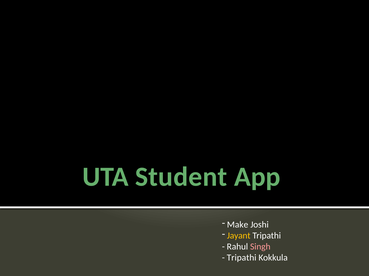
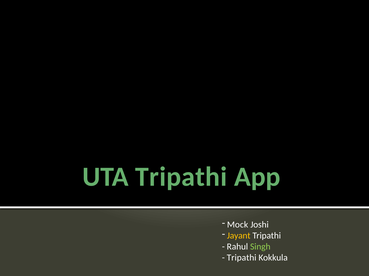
UTA Student: Student -> Tripathi (181, 177)
Make: Make -> Mock (238, 225)
Singh colour: pink -> light green (260, 247)
